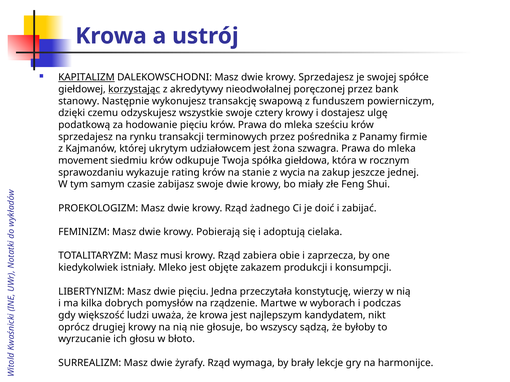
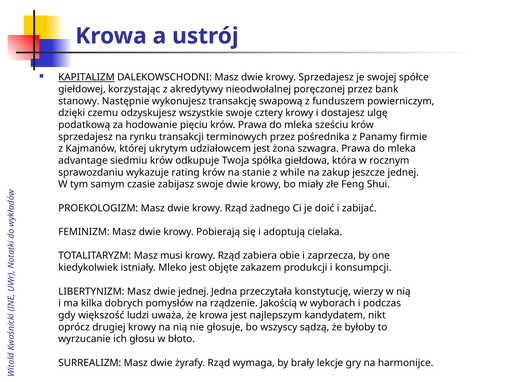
korzystając underline: present -> none (134, 89)
movement: movement -> advantage (83, 161)
wycia: wycia -> while (293, 173)
dwie pięciu: pięciu -> jednej (193, 292)
Martwe: Martwe -> Jakością (279, 304)
